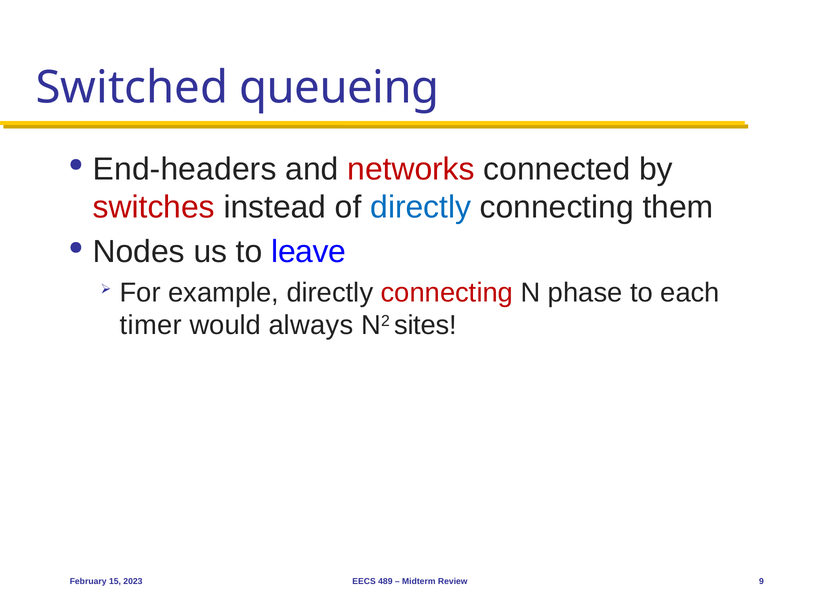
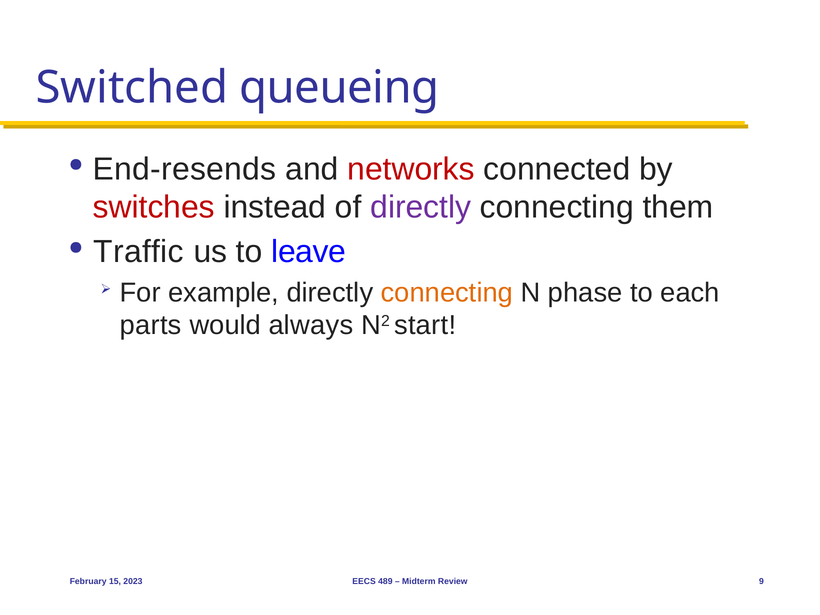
End-headers: End-headers -> End-resends (185, 169)
directly colour: blue -> purple (421, 207)
Nodes: Nodes -> Traffic (139, 252)
connecting colour: red -> orange (447, 293)
timer: timer -> parts (151, 325)
sites: sites -> start (425, 325)
